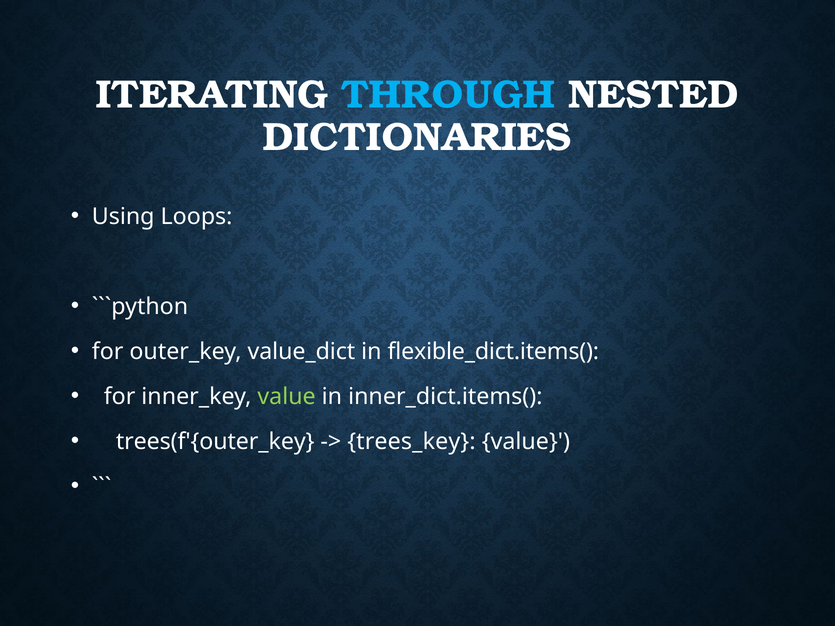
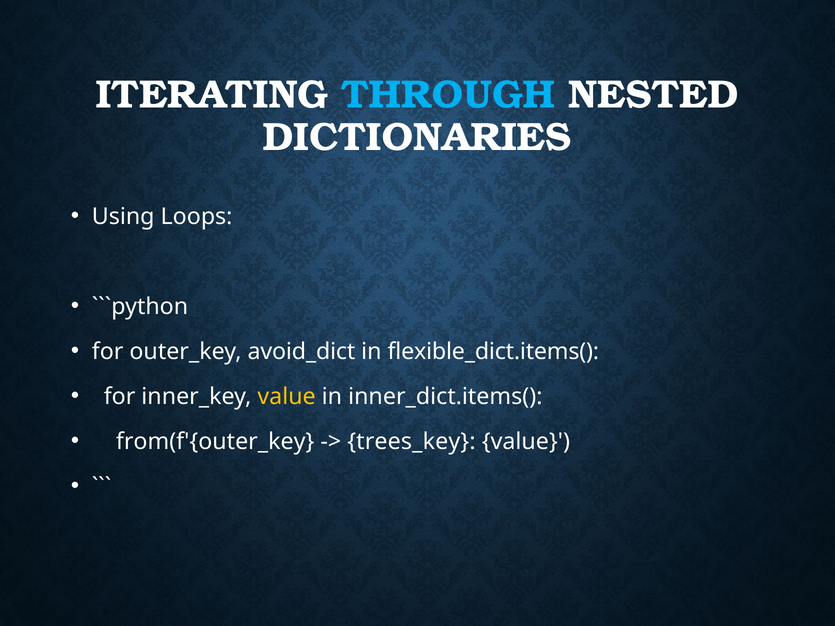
value_dict: value_dict -> avoid_dict (301, 352)
value colour: light green -> yellow (287, 397)
trees(f'{outer_key: trees(f'{outer_key -> from(f'{outer_key (215, 442)
